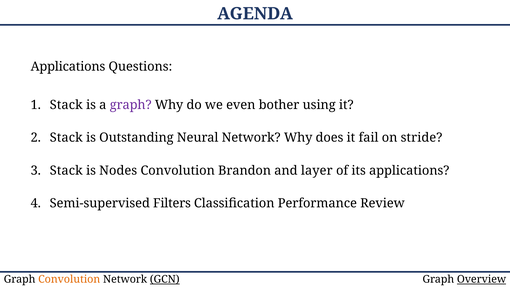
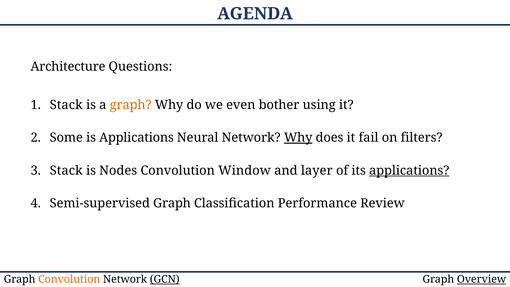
Applications: Applications -> Architecture (68, 67)
graph colour: purple -> orange (131, 105)
Stack: Stack -> Some (66, 138)
is Outstanding: Outstanding -> Applications (136, 138)
Why underline: none -> present (298, 138)
stride: stride -> filters (422, 138)
Brandon: Brandon -> Window (245, 170)
applications underline: none -> present (409, 170)
Semi-supervised Filters: Filters -> Graph (172, 203)
